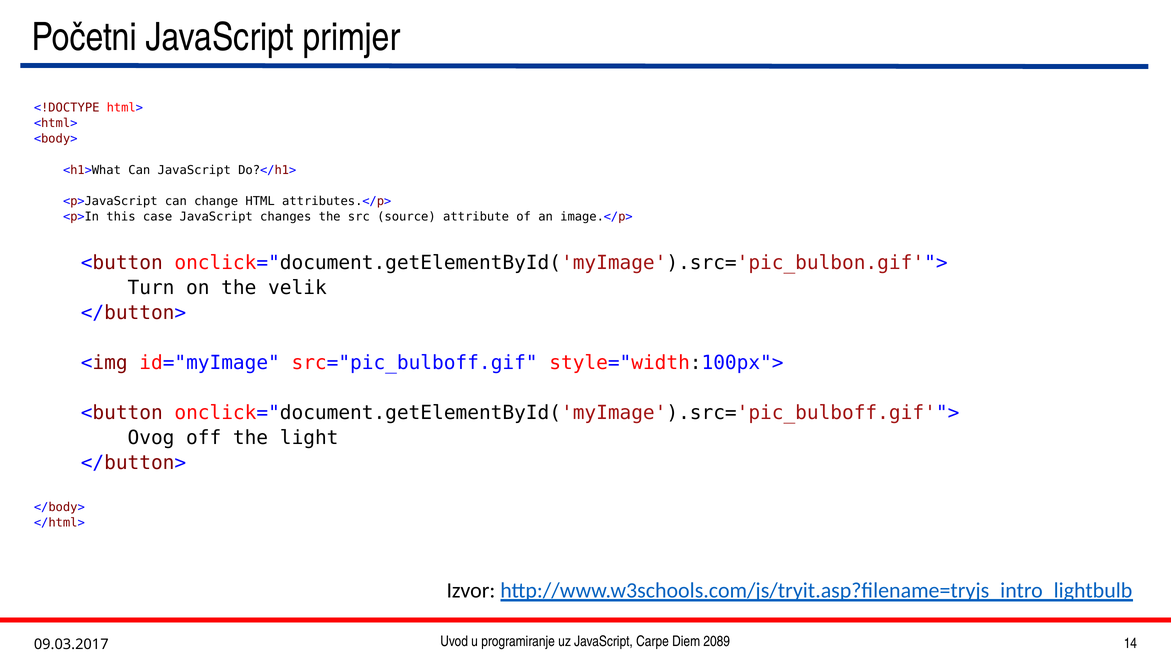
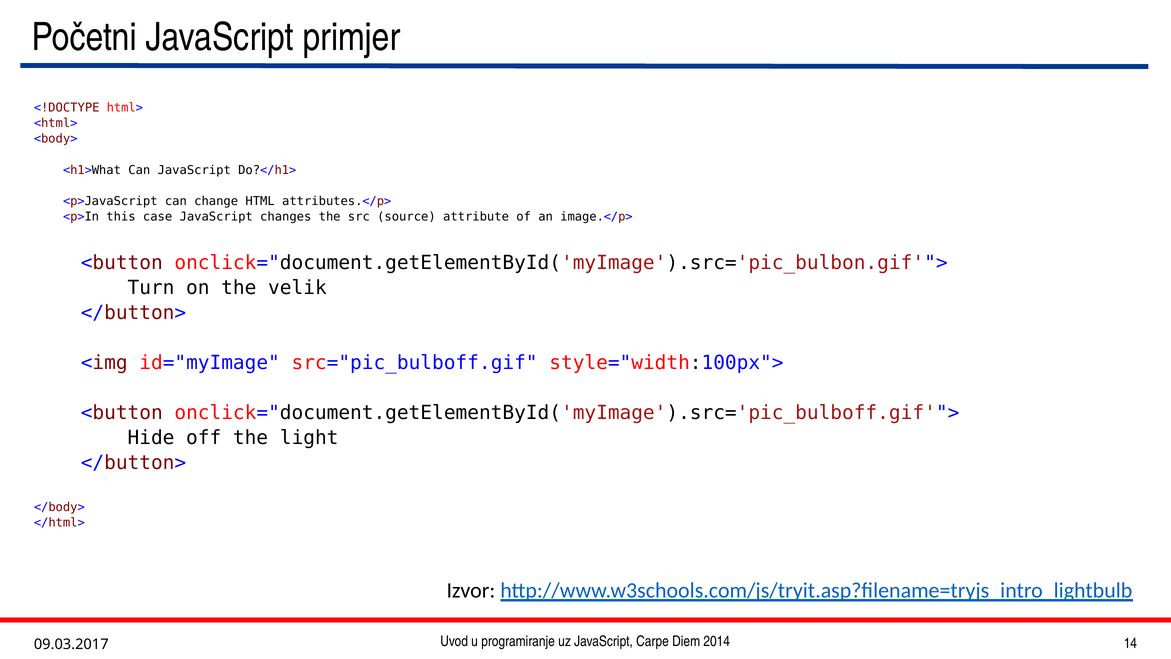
Ovog: Ovog -> Hide (151, 438)
2089: 2089 -> 2014 (717, 641)
